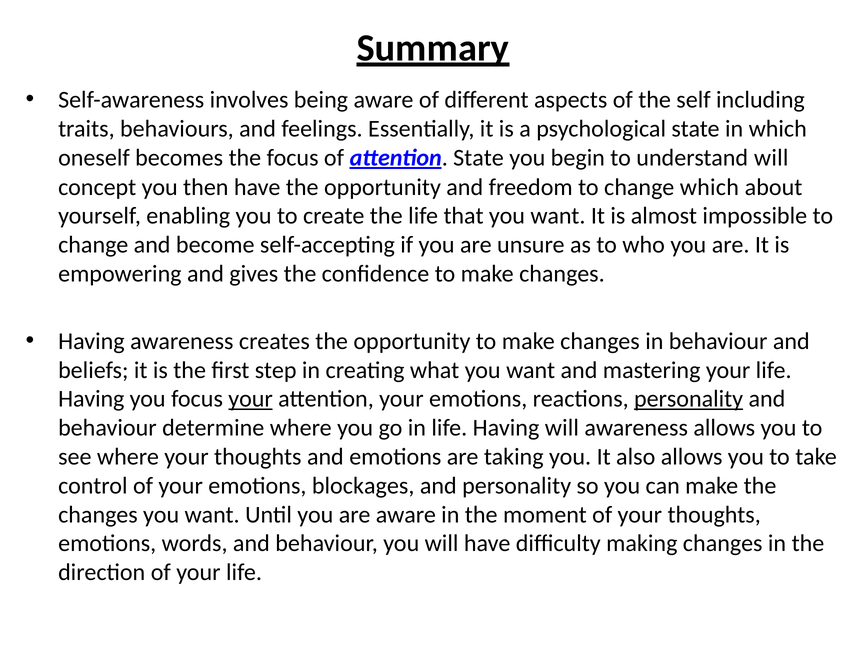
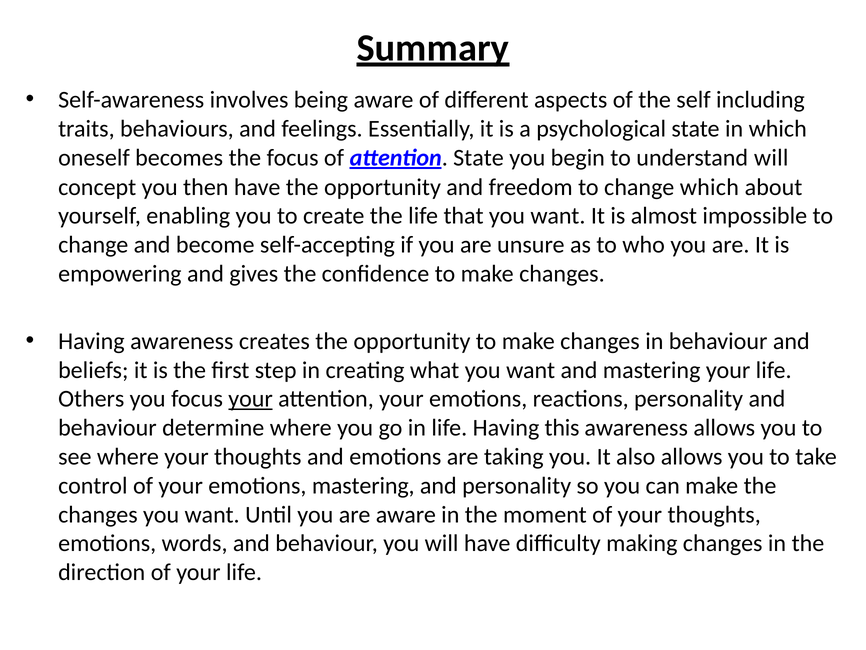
Having: Having -> Others (91, 399)
personality underline: present -> none (689, 399)
Having will: will -> this (562, 428)
emotions blockages: blockages -> mastering (363, 485)
